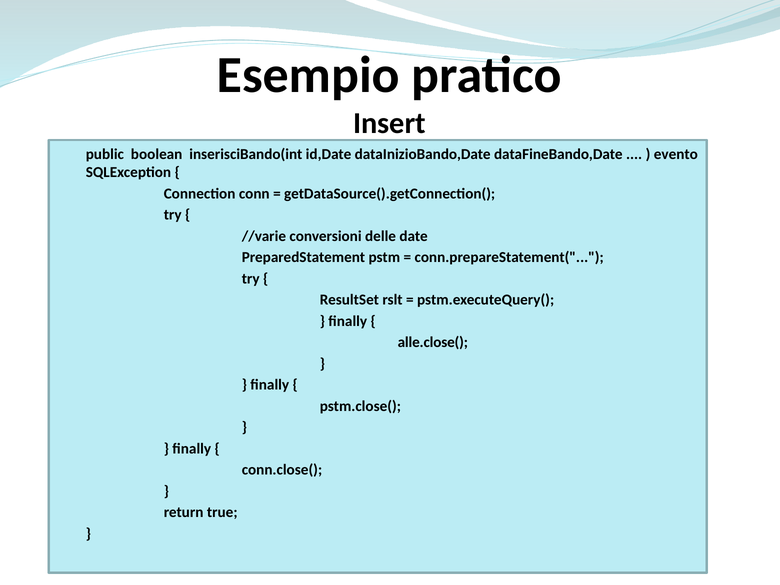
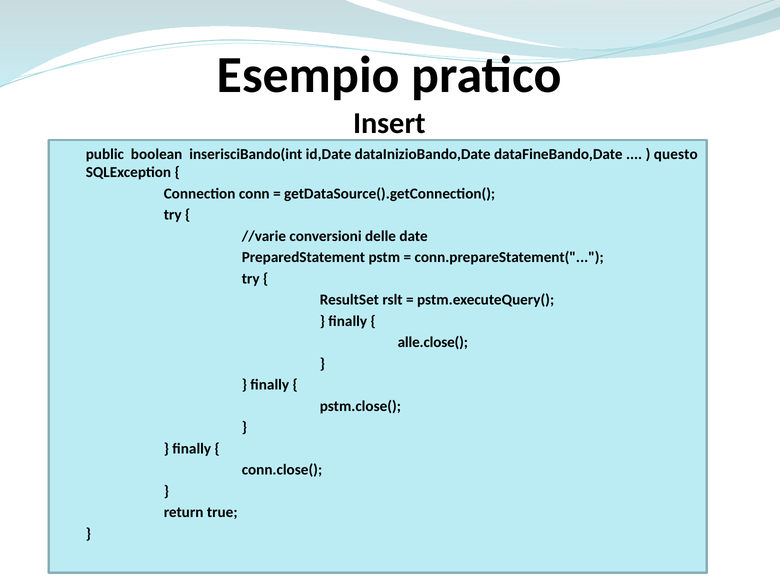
evento: evento -> questo (676, 154)
